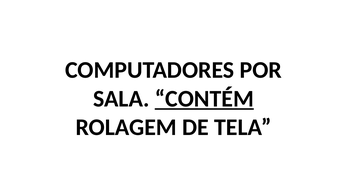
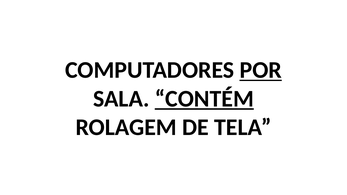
POR underline: none -> present (261, 70)
